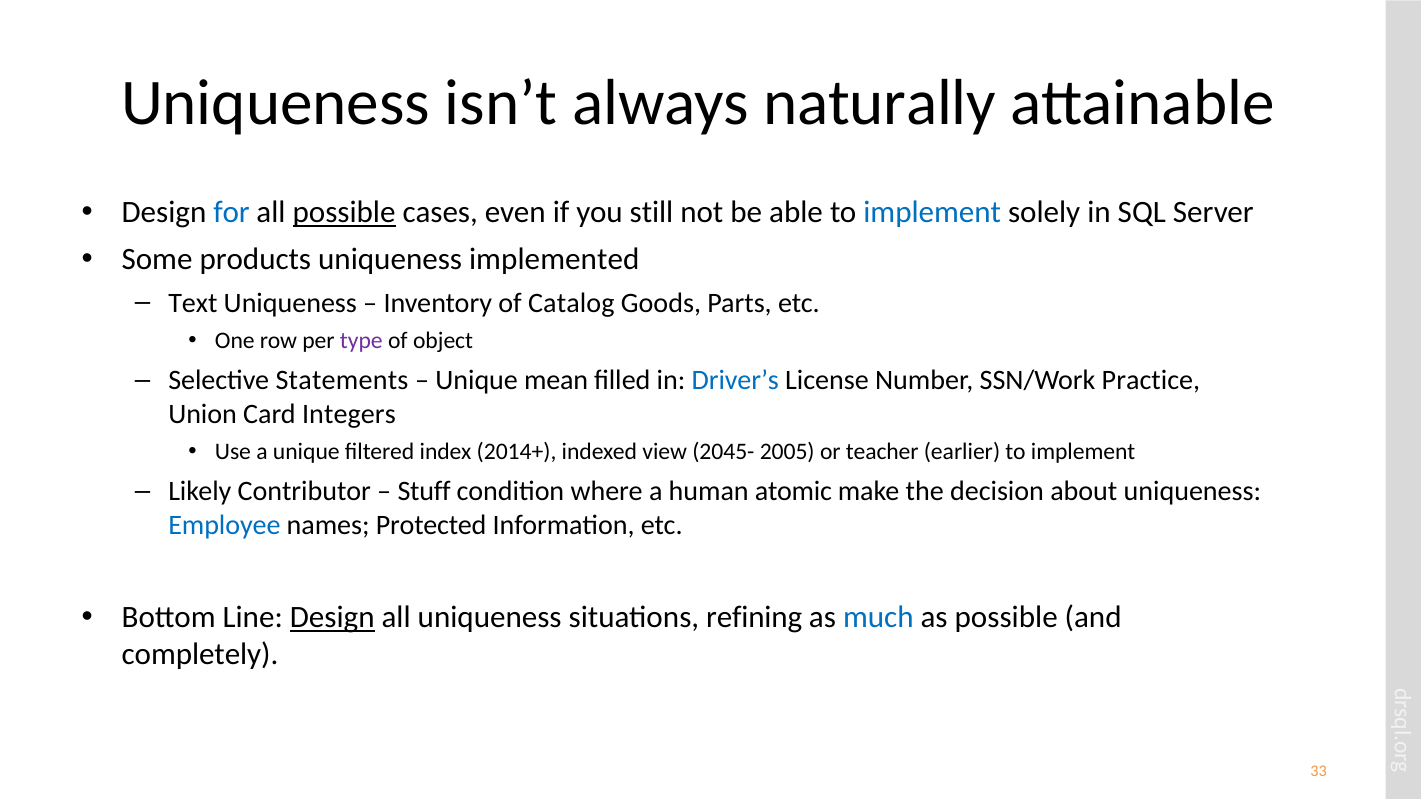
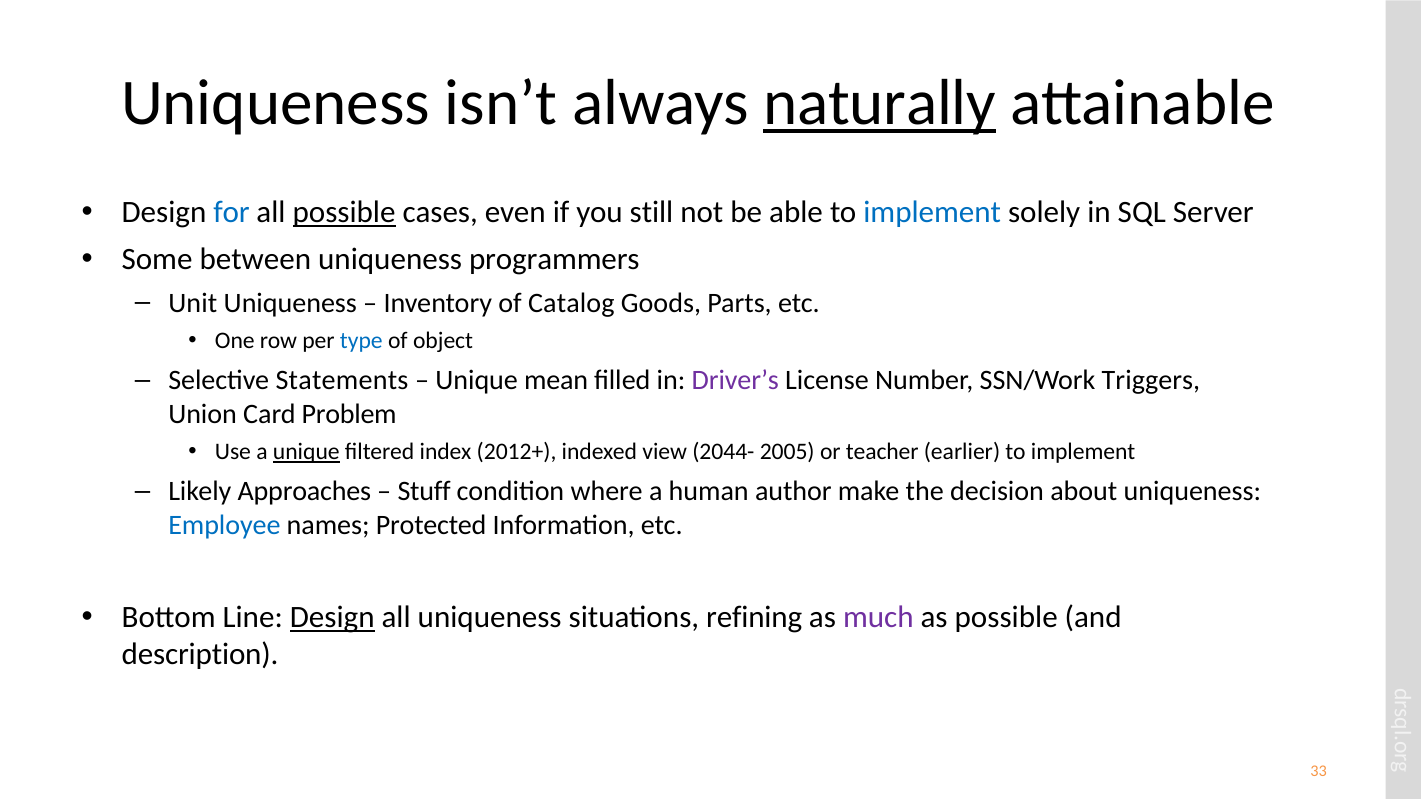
naturally underline: none -> present (880, 103)
products: products -> between (255, 259)
implemented: implemented -> programmers (554, 259)
Text: Text -> Unit (193, 303)
type colour: purple -> blue (361, 341)
Driver’s colour: blue -> purple (735, 381)
Practice: Practice -> Triggers (1151, 381)
Integers: Integers -> Problem (349, 414)
unique underline: none -> present (306, 452)
2014+: 2014+ -> 2012+ (517, 452)
2045-: 2045- -> 2044- (723, 452)
Contributor: Contributor -> Approaches (304, 492)
atomic: atomic -> author (793, 492)
much colour: blue -> purple (878, 618)
completely: completely -> description (200, 655)
